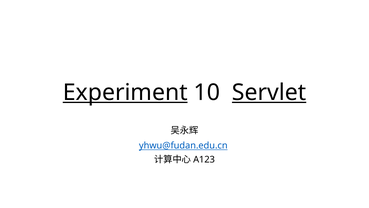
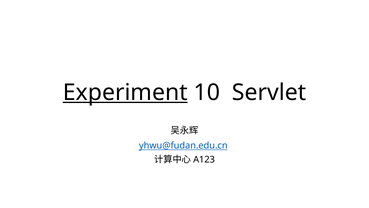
Servlet underline: present -> none (269, 92)
